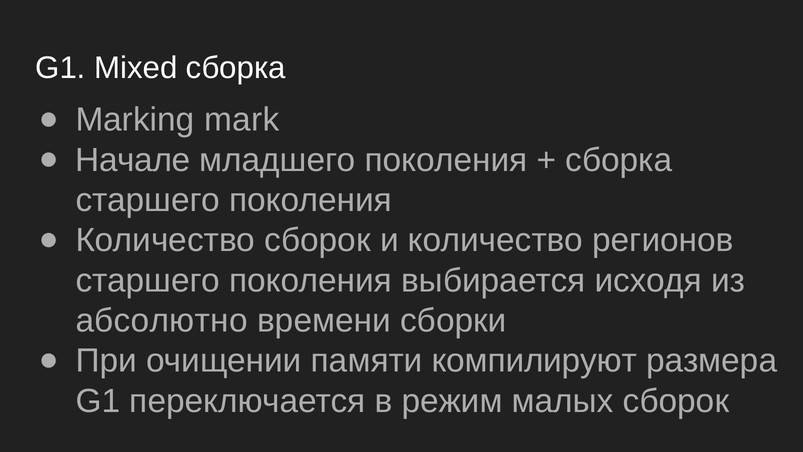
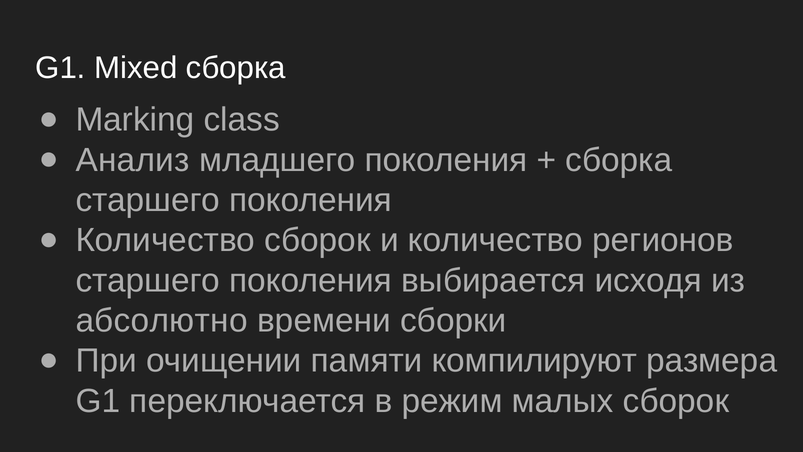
mark: mark -> class (242, 120)
Начале: Начале -> Анализ (133, 160)
